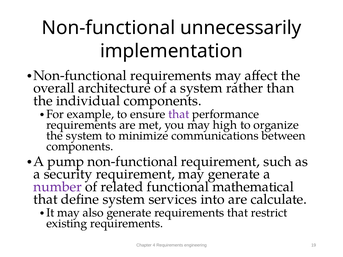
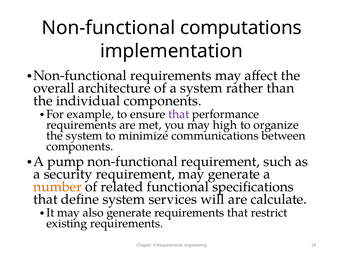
unnecessarily: unnecessarily -> computations (241, 28)
number colour: purple -> orange (58, 187)
mathematical: mathematical -> specifications (253, 187)
into: into -> will (213, 199)
